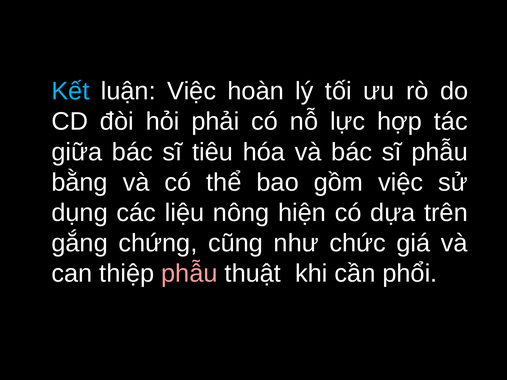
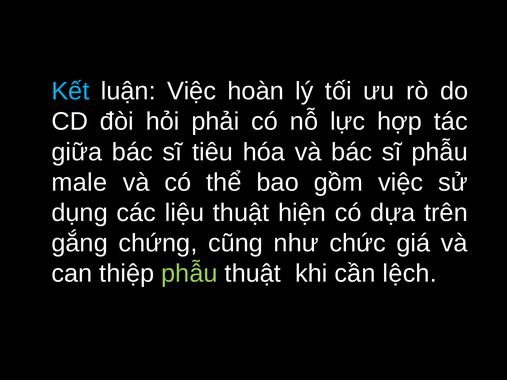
bằng: bằng -> male (79, 183)
liệu nông: nông -> thuật (241, 213)
phẫu colour: pink -> light green (189, 274)
phổi: phổi -> lệch (410, 274)
